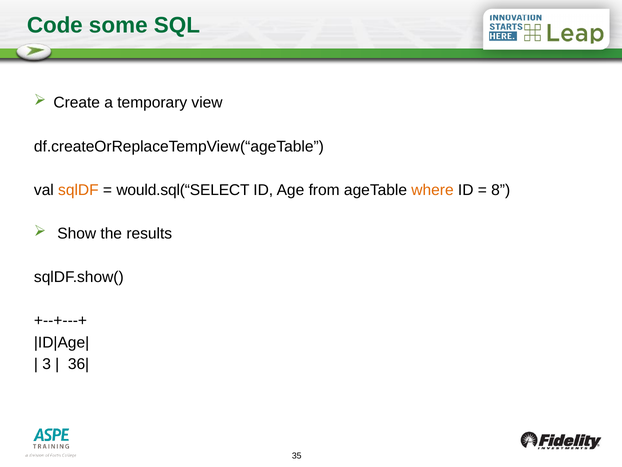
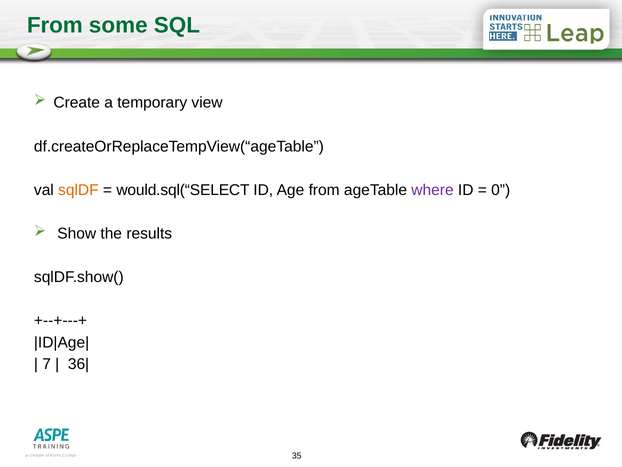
Code: Code -> From (55, 26)
where colour: orange -> purple (433, 190)
8: 8 -> 0 (501, 190)
3: 3 -> 7 (47, 364)
